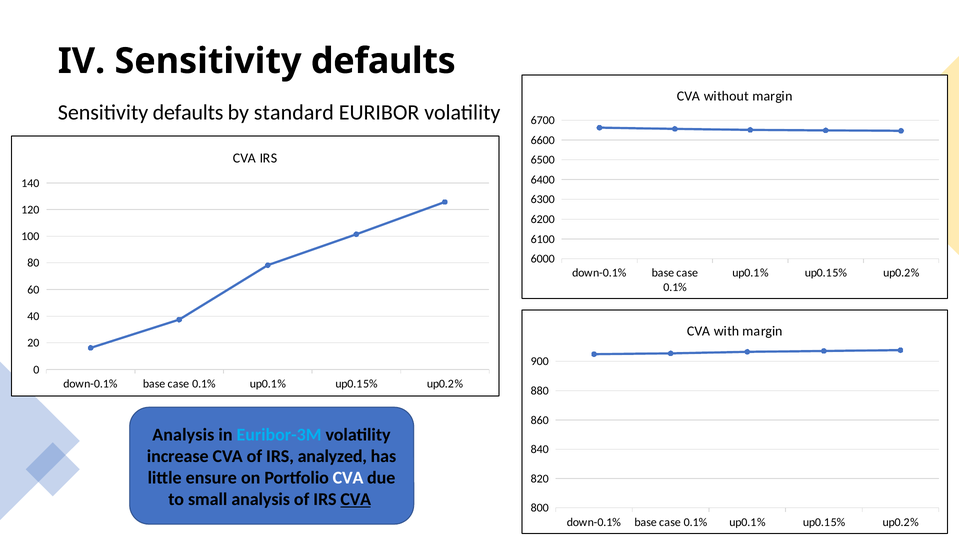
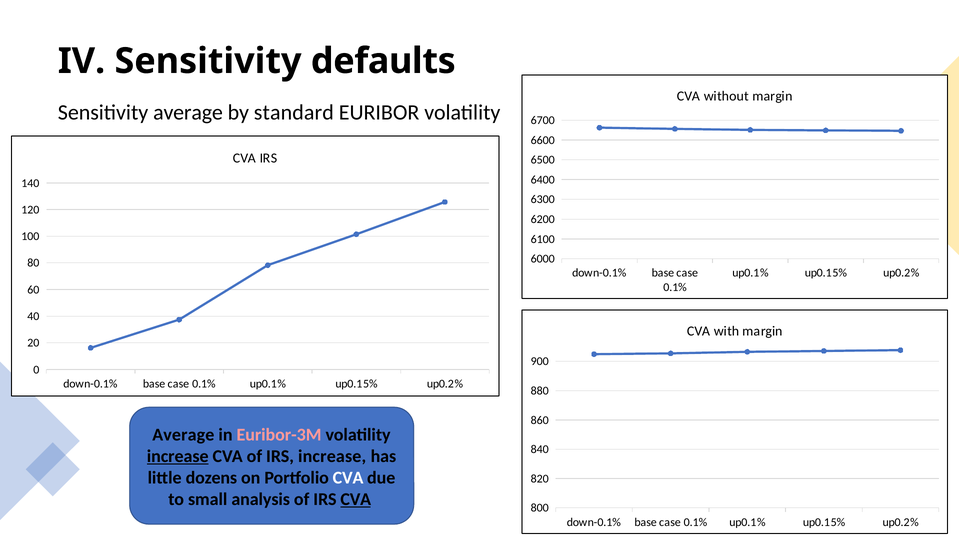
defaults: defaults -> average (188, 113)
Analysis: Analysis -> Average (183, 435)
Euribor-3M colour: light blue -> pink (279, 435)
increase underline: none -> present (178, 457)
IRS analyzed: analyzed -> increase (332, 457)
ensure: ensure -> dozens (211, 478)
